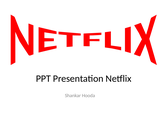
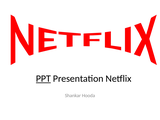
PPT underline: none -> present (43, 79)
